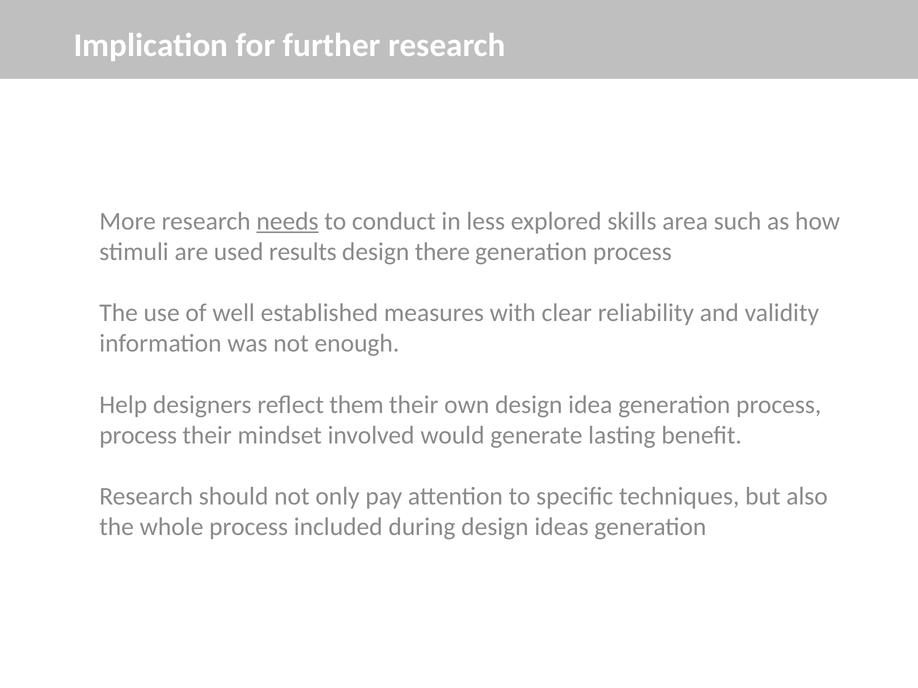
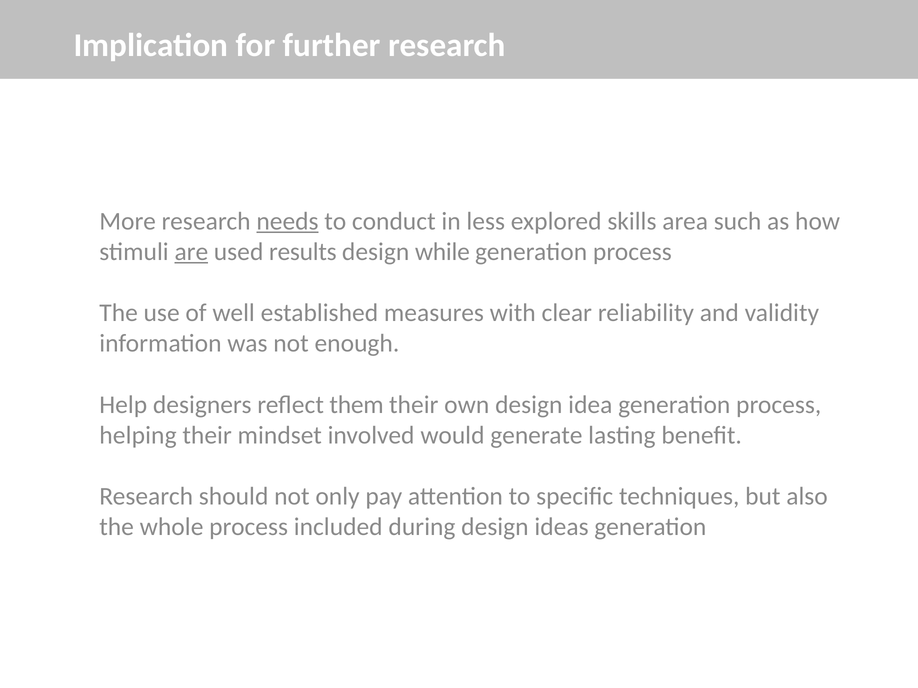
are underline: none -> present (191, 252)
there: there -> while (442, 252)
process: process -> helping (138, 436)
